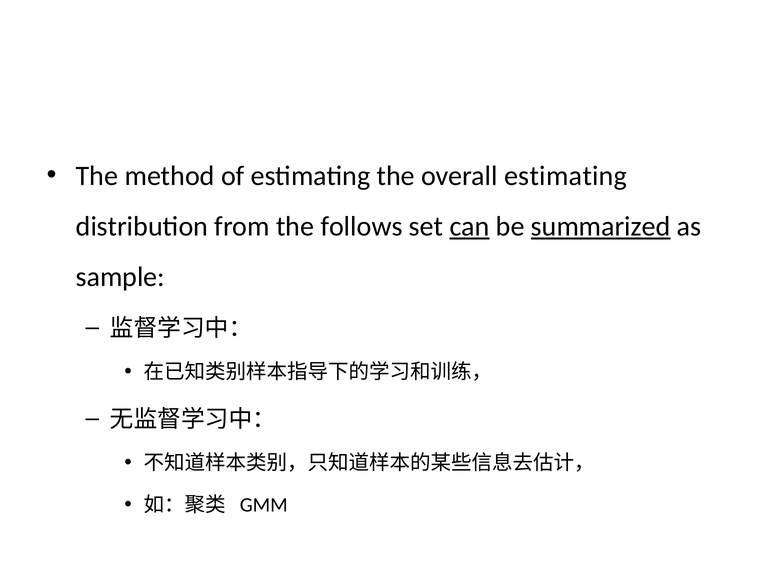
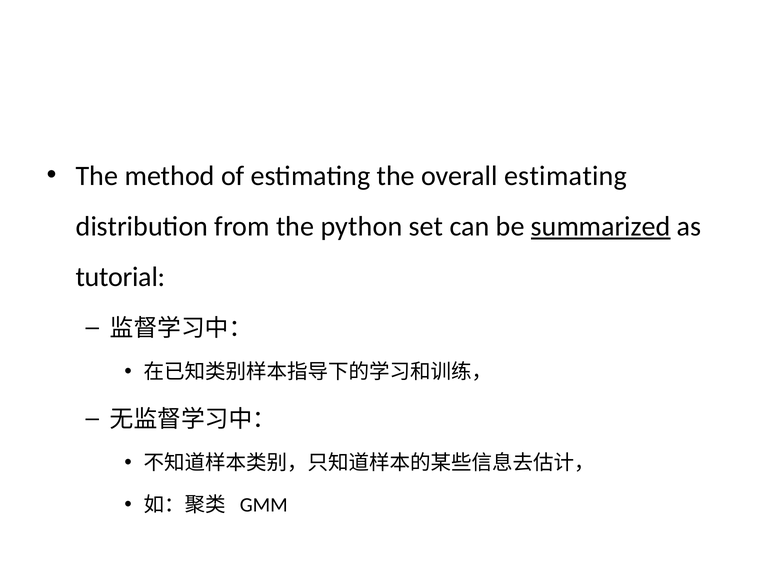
follows: follows -> python (361, 226)
can underline: present -> none (470, 226)
sample: sample -> tutorial (120, 277)
